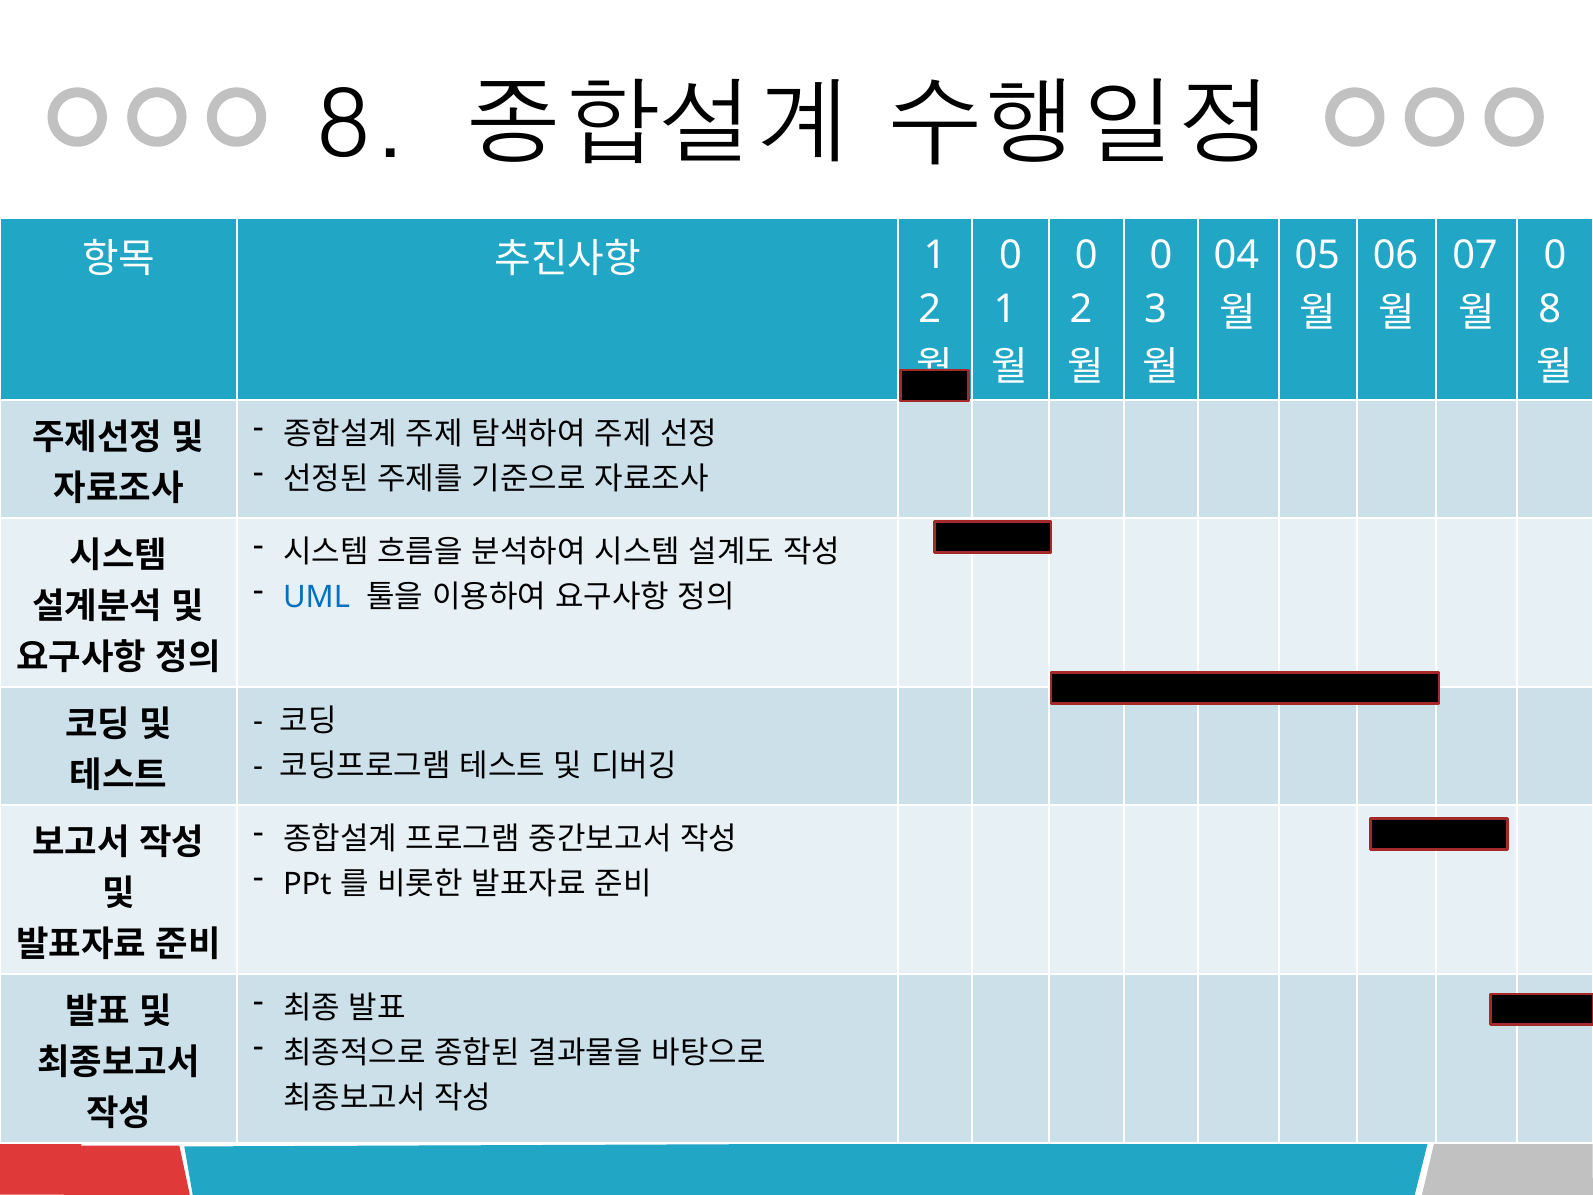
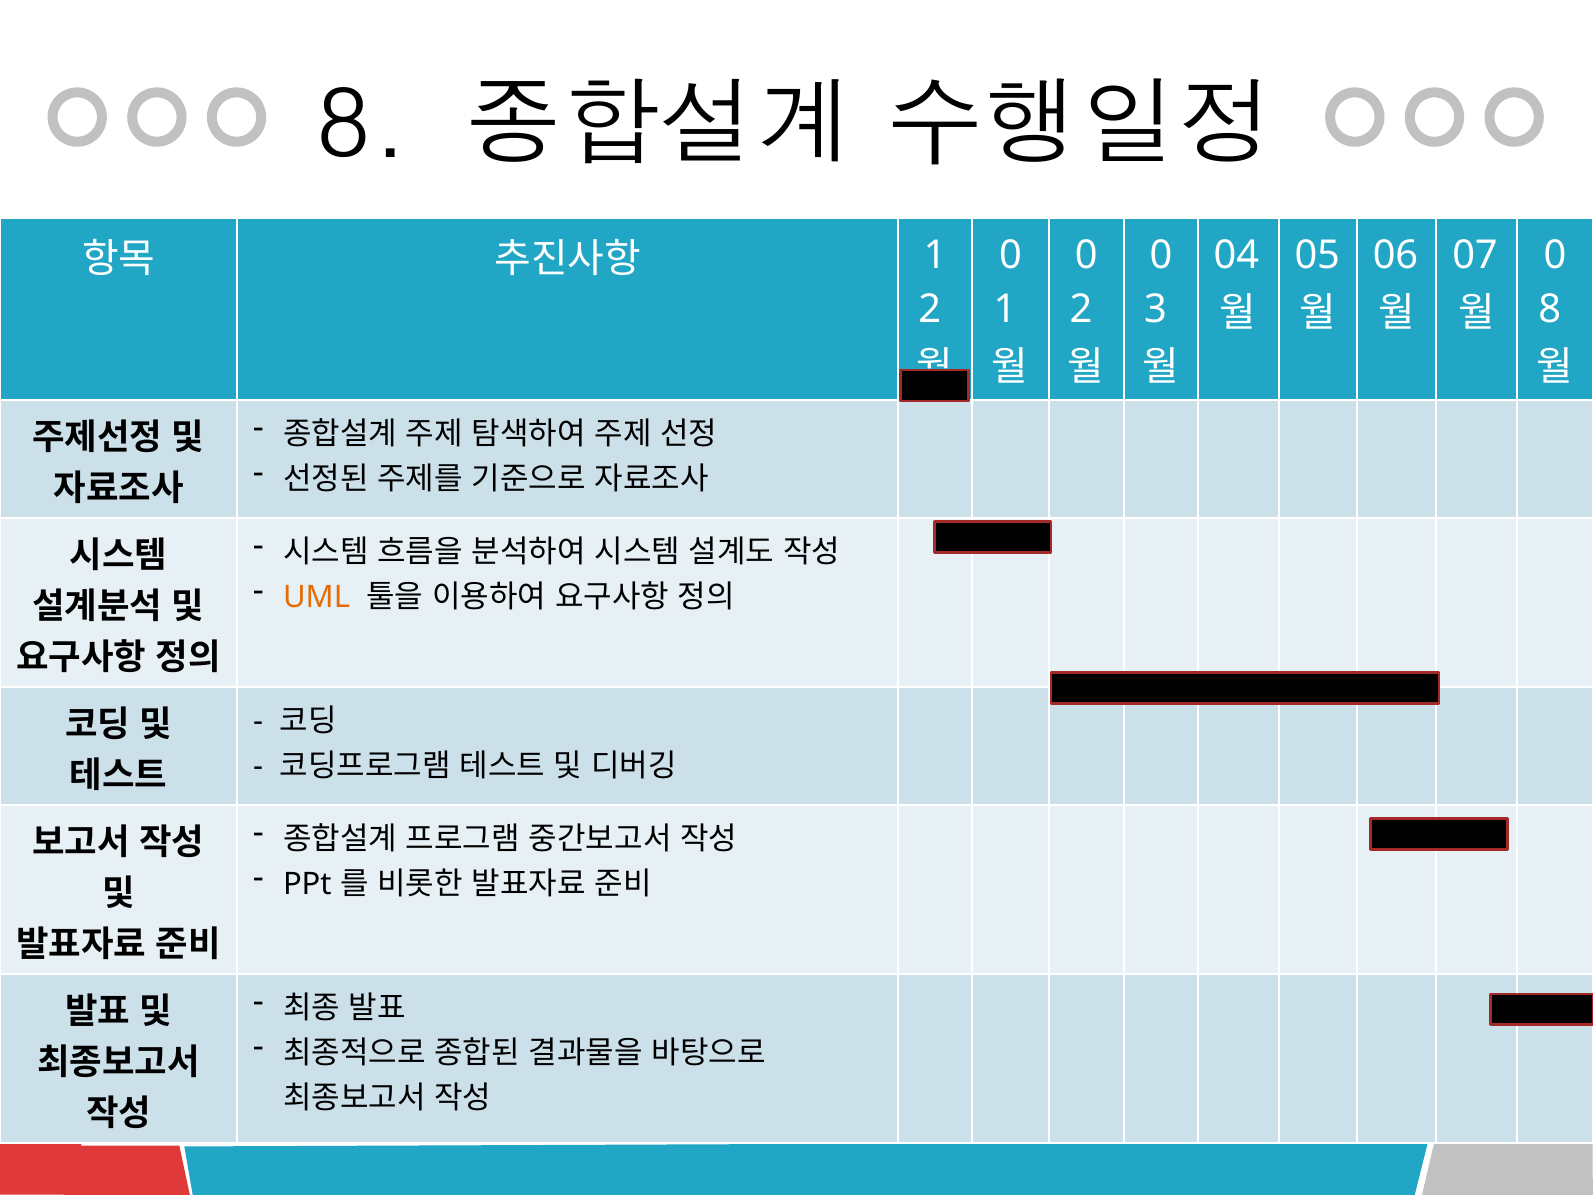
UML colour: blue -> orange (317, 597)
